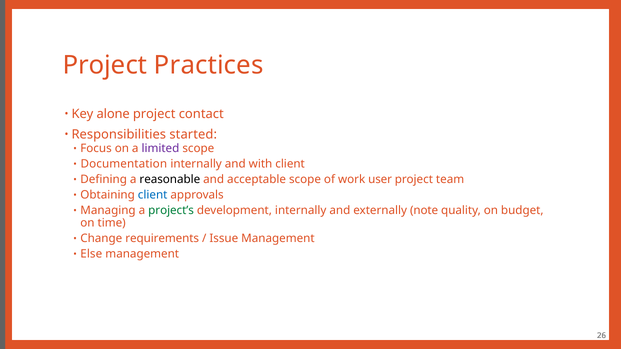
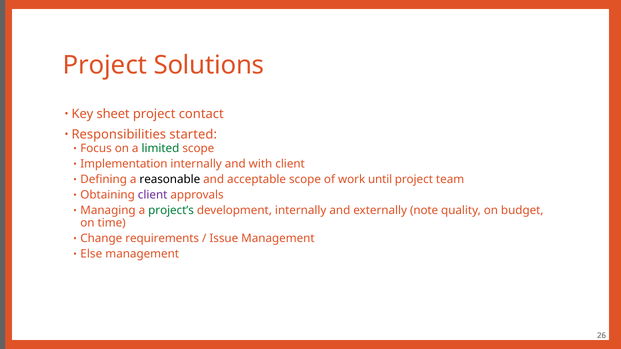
Practices: Practices -> Solutions (209, 65)
alone: alone -> sheet (113, 114)
limited colour: purple -> green (160, 149)
Documentation: Documentation -> Implementation (124, 164)
user: user -> until (380, 180)
client colour: blue -> purple (153, 195)
